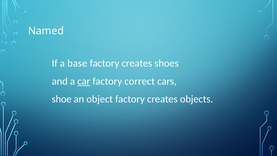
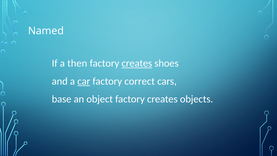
base: base -> then (77, 63)
creates underline: none -> present (137, 63)
shoe: shoe -> base (62, 99)
